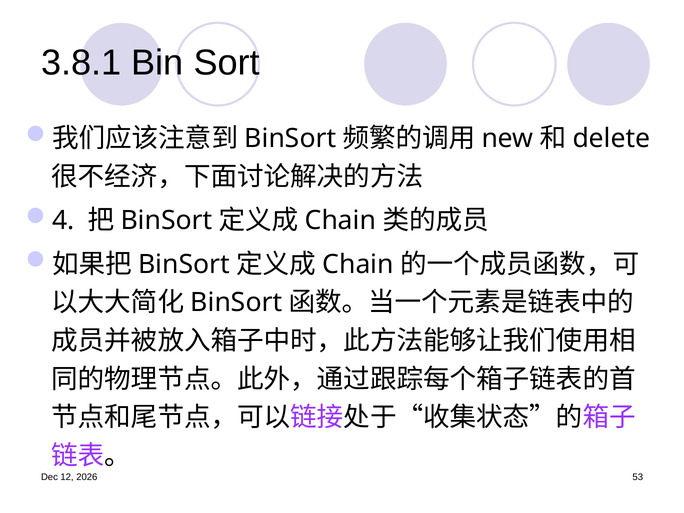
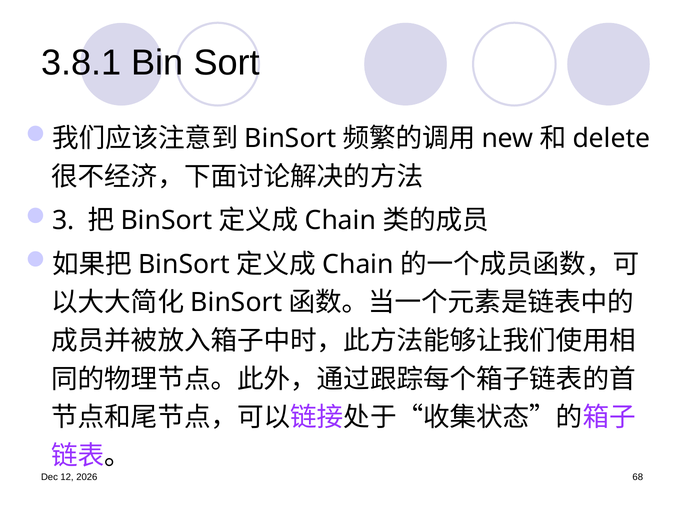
4: 4 -> 3 (63, 221)
53: 53 -> 68 (638, 477)
